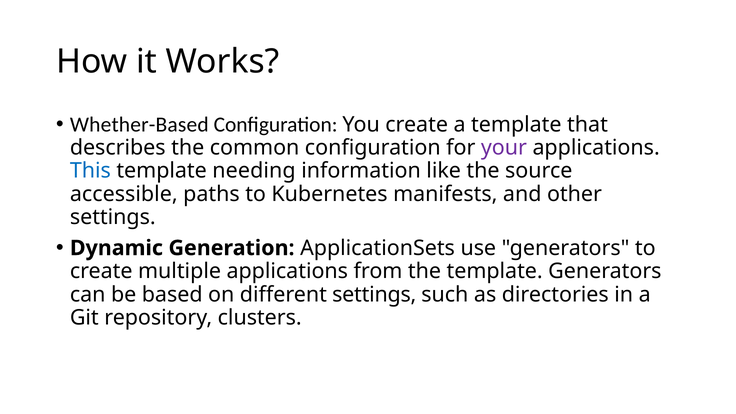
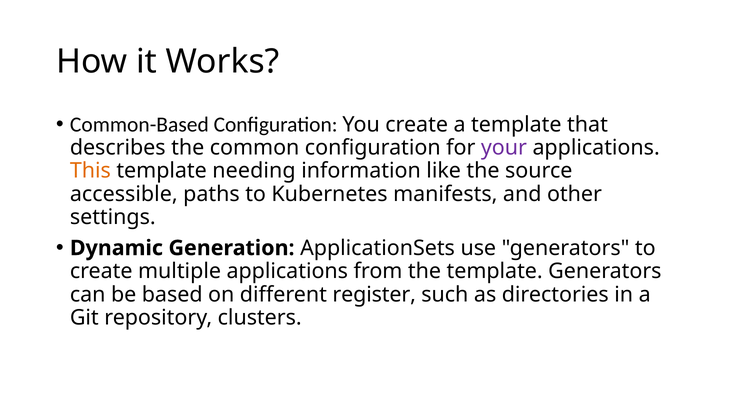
Whether-Based: Whether-Based -> Common-Based (139, 124)
This colour: blue -> orange (90, 171)
different settings: settings -> register (374, 294)
